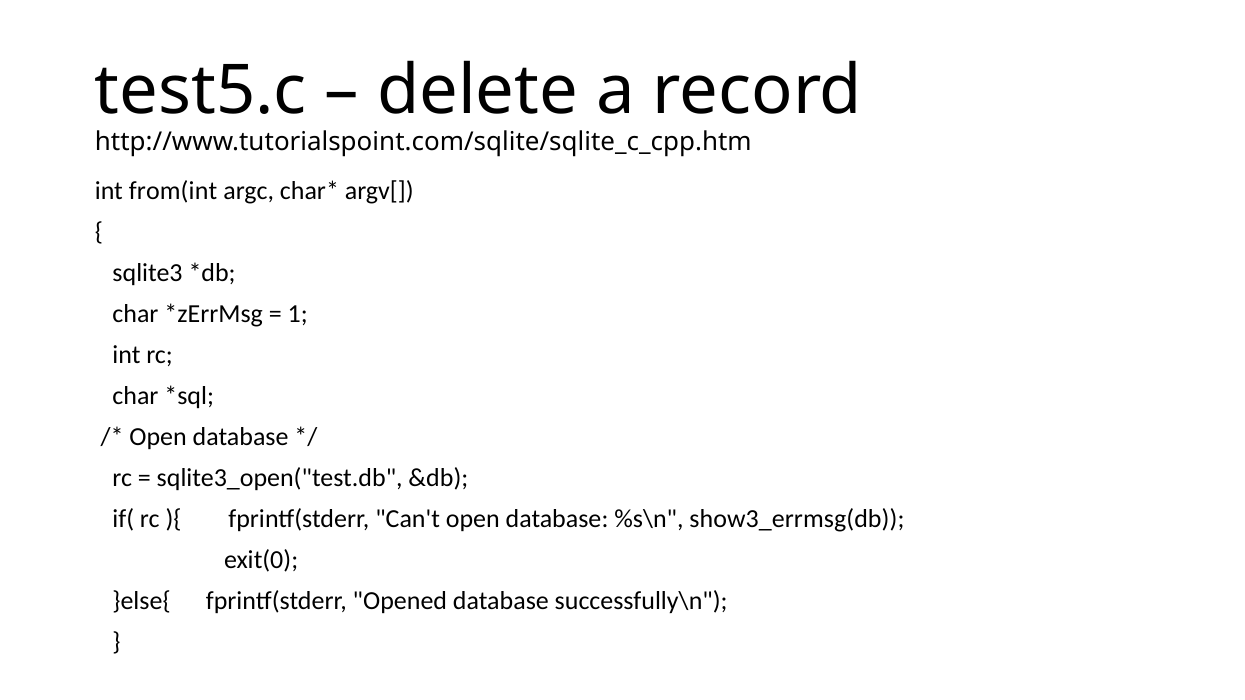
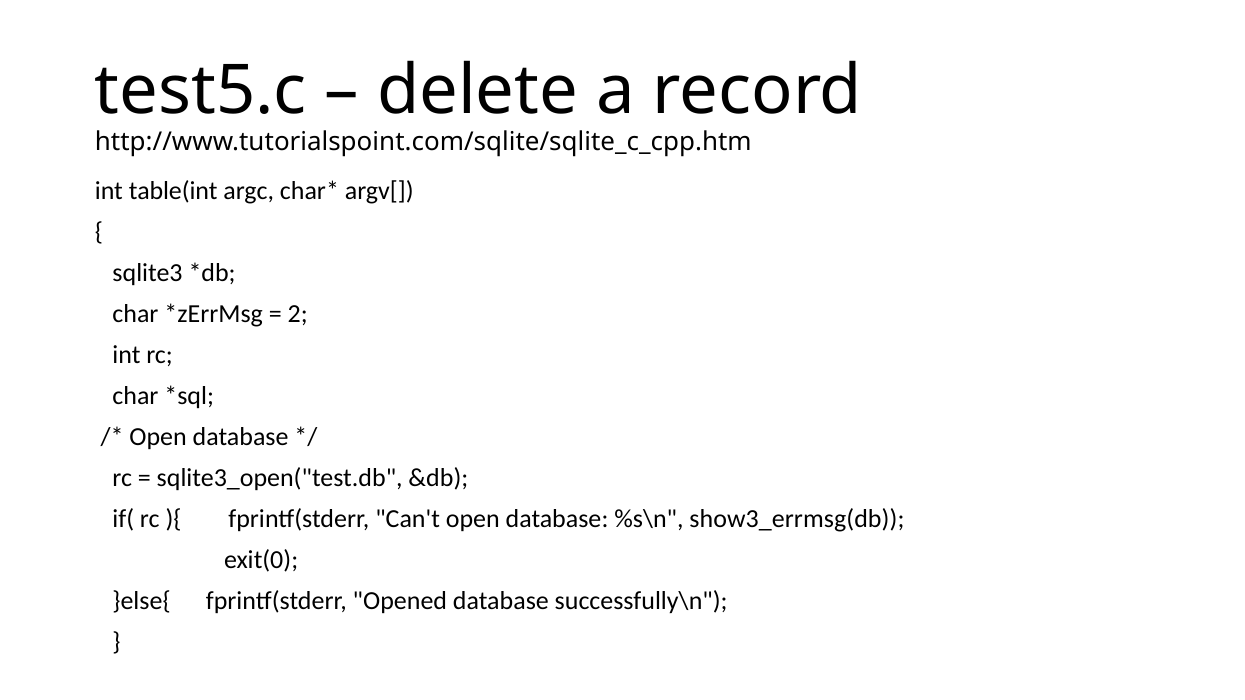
from(int: from(int -> table(int (173, 191)
1: 1 -> 2 (298, 314)
